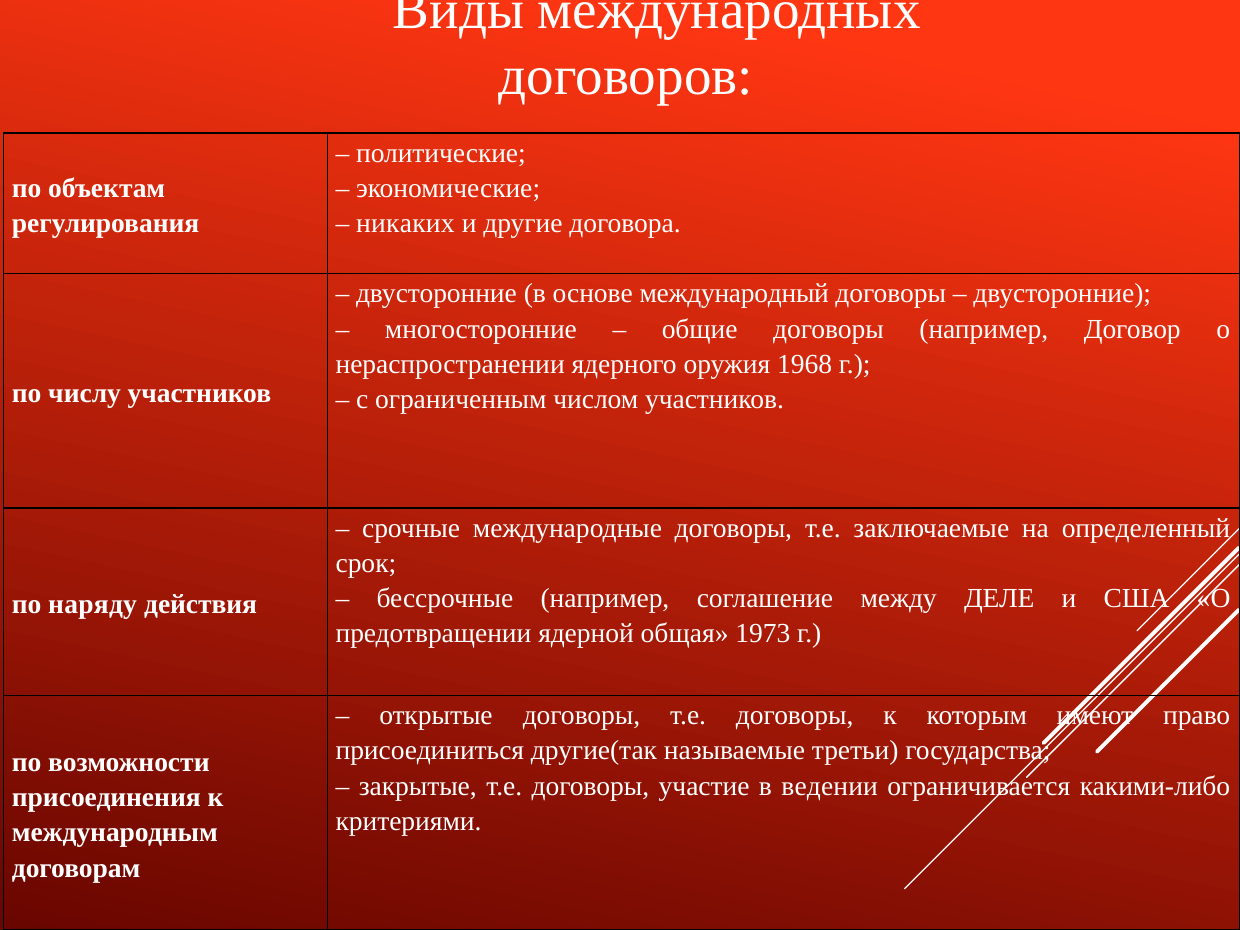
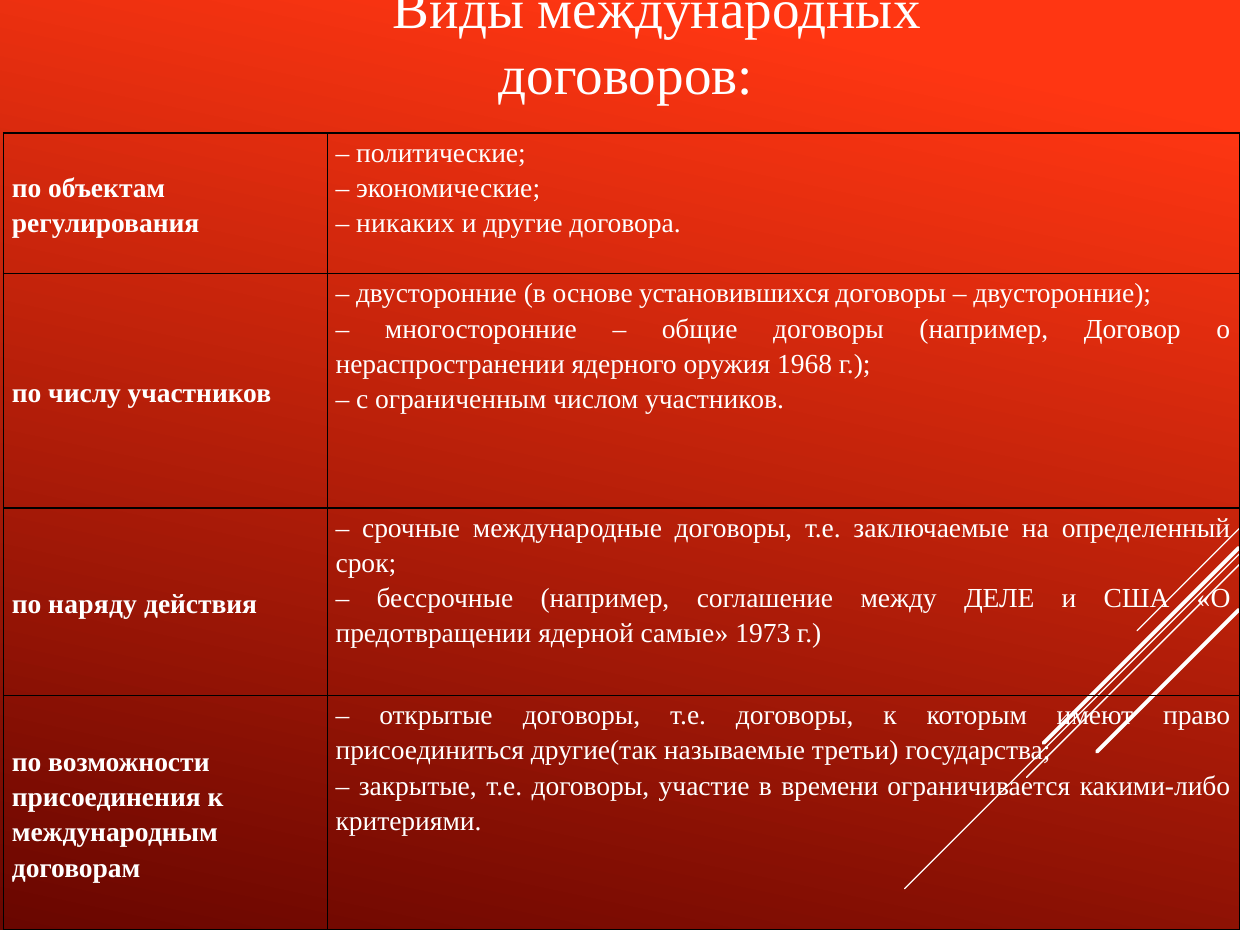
международный: международный -> установившихся (734, 294)
общая: общая -> самые (684, 634)
ведении: ведении -> времени (830, 786)
